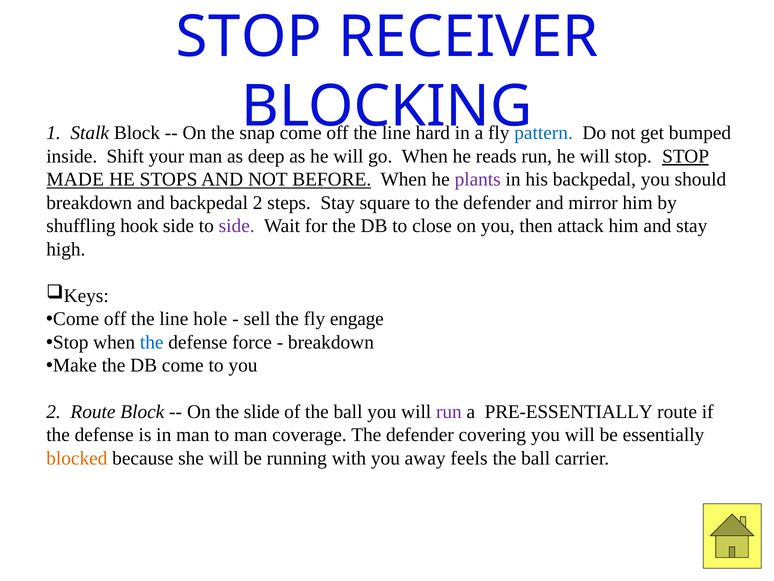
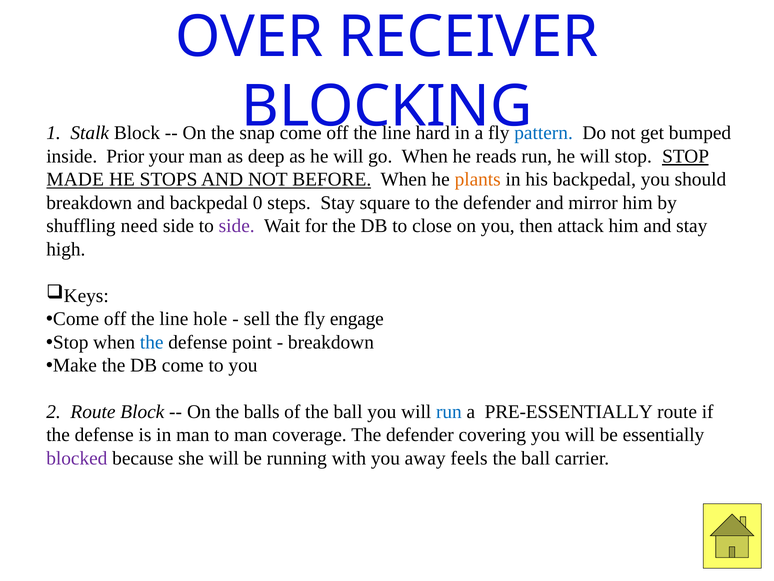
STOP: STOP -> OVER (249, 37)
Shift: Shift -> Prior (125, 156)
plants colour: purple -> orange (478, 179)
backpedal 2: 2 -> 0 (258, 203)
hook: hook -> need (139, 226)
force: force -> point (252, 342)
slide: slide -> balls (262, 411)
run colour: purple -> blue (449, 411)
blocked colour: orange -> purple (77, 458)
